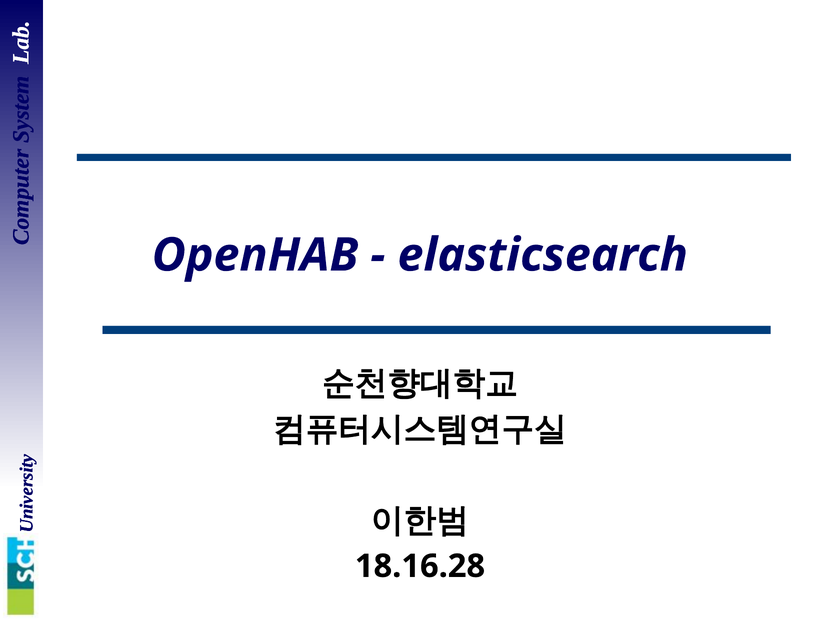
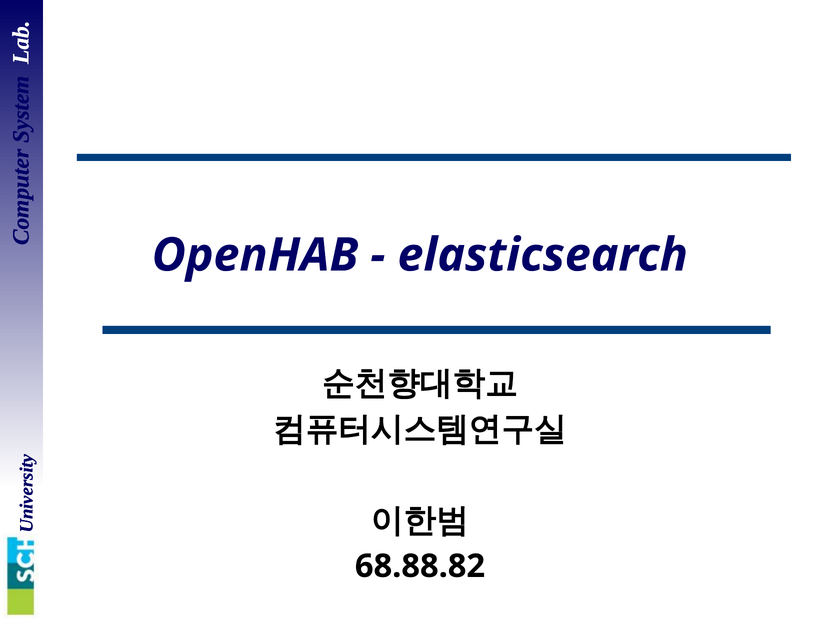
18.16.28: 18.16.28 -> 68.88.82 (420, 566)
